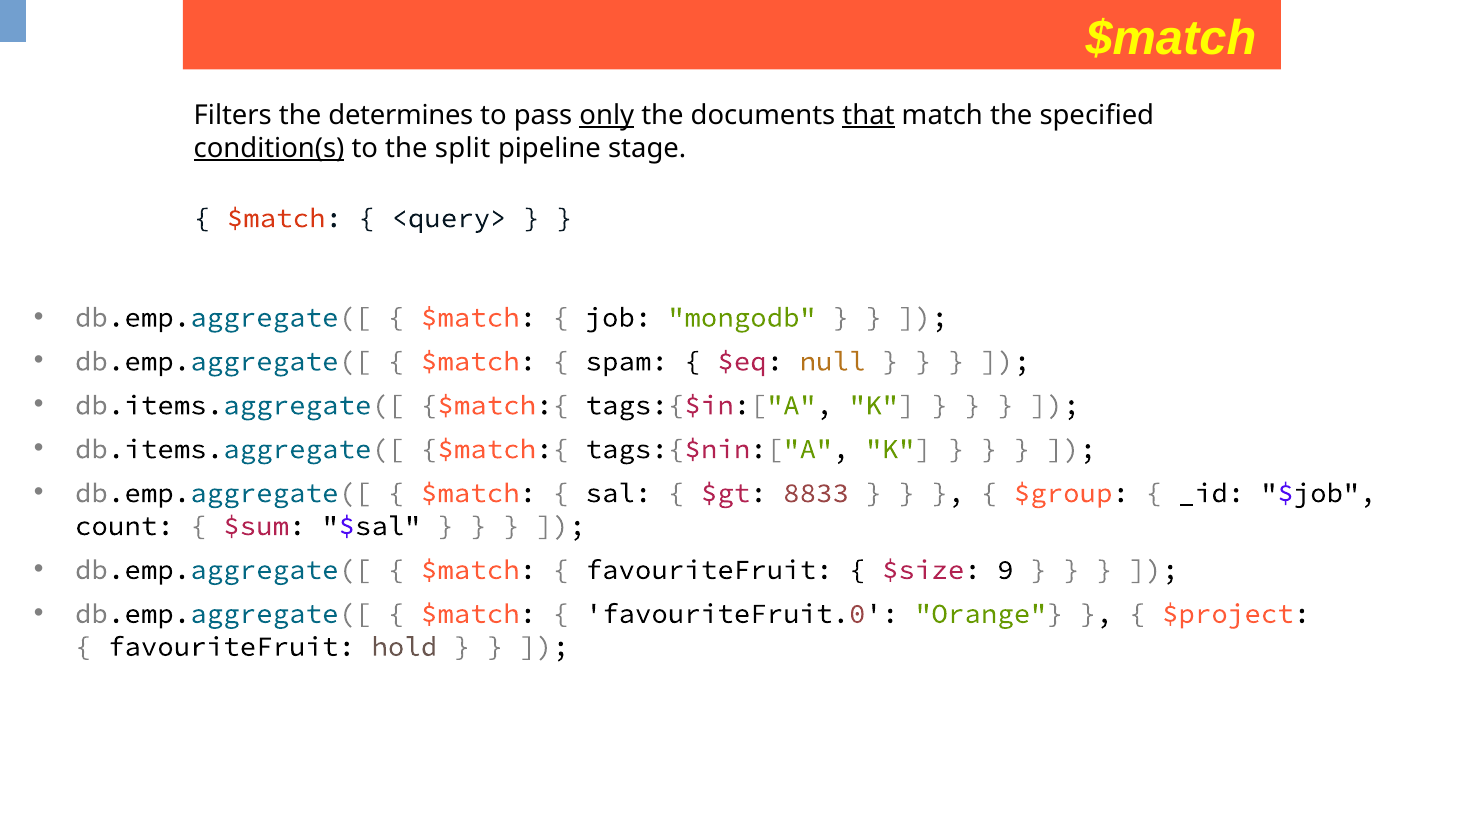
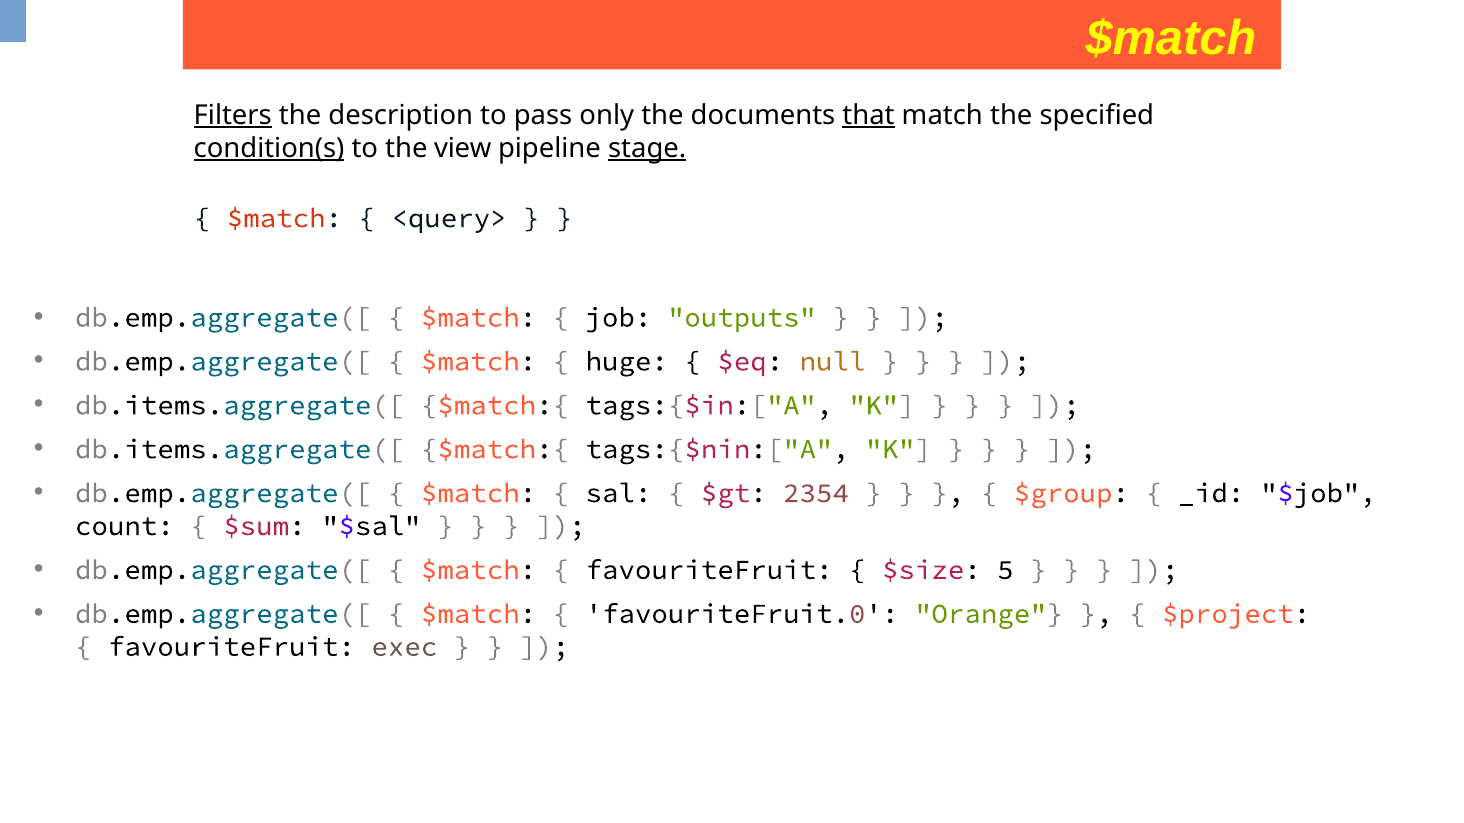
Filters underline: none -> present (233, 115)
determines: determines -> description (401, 115)
only underline: present -> none (607, 115)
split: split -> view (463, 148)
stage underline: none -> present (647, 148)
mongodb: mongodb -> outputs (742, 318)
spam: spam -> huge (627, 362)
8833: 8833 -> 2354 (816, 493)
9: 9 -> 5 (1006, 570)
hold: hold -> exec (404, 647)
